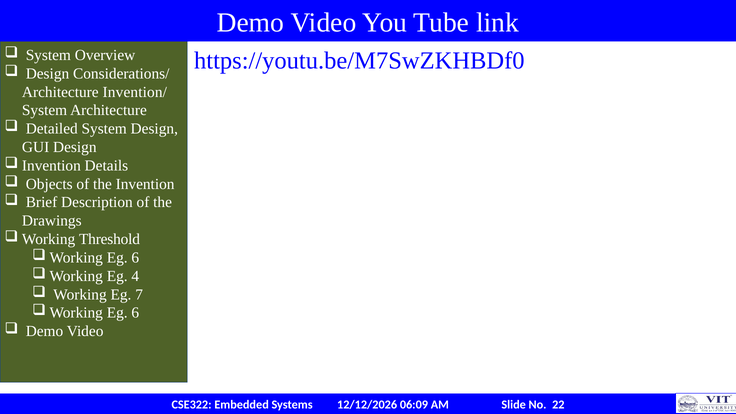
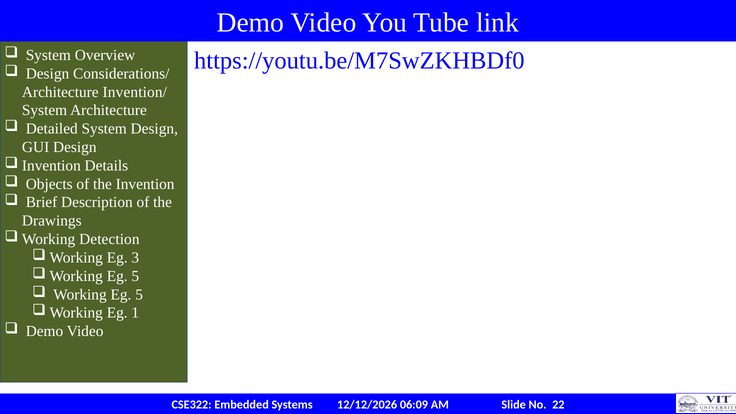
Threshold: Threshold -> Detection (109, 239)
6: 6 -> 3 (135, 258)
4: 4 -> 5 (135, 276)
Working Eg 7: 7 -> 5 (139, 294)
6: 6 -> 1 (135, 313)
